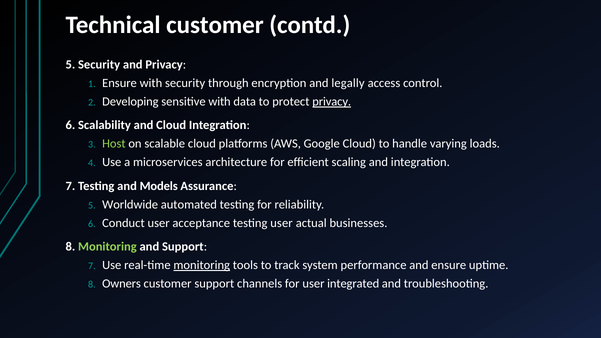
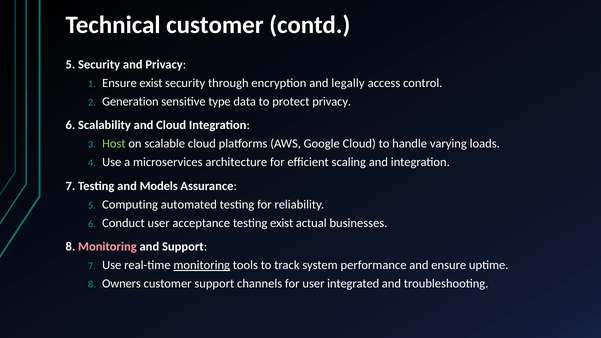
Ensure with: with -> exist (151, 83)
Developing: Developing -> Generation (130, 102)
sensitive with: with -> type (220, 102)
privacy underline: present -> none (332, 102)
Worldwide: Worldwide -> Computing (130, 205)
testing user: user -> exist (282, 223)
Monitoring colour: light green -> pink (107, 247)
